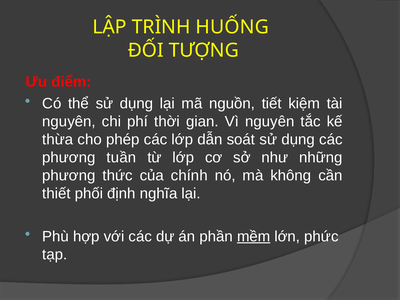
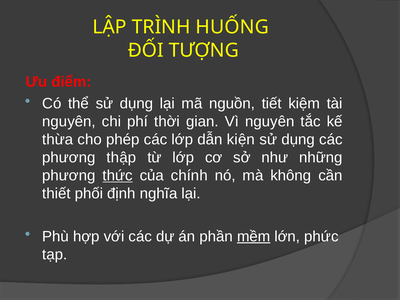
soát: soát -> kiện (241, 140)
tuần: tuần -> thập (121, 158)
thức underline: none -> present (118, 176)
